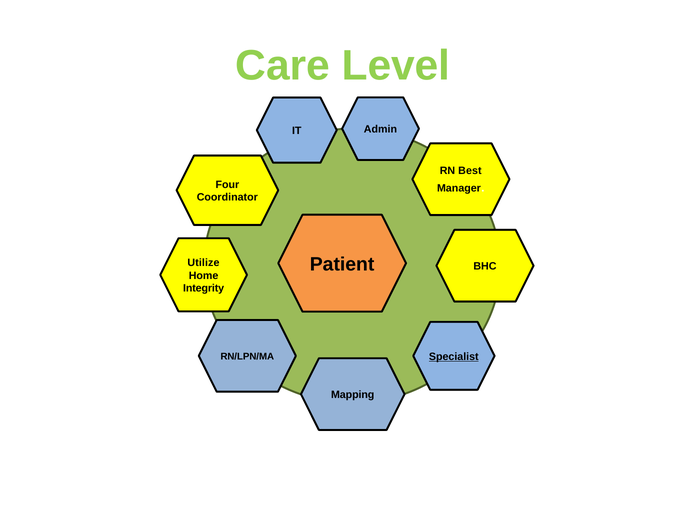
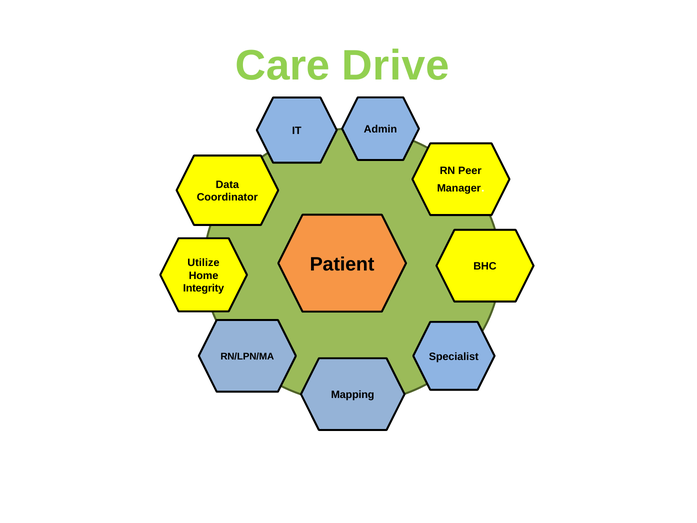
Level: Level -> Drive (396, 66)
Best: Best -> Peer (470, 171)
Four: Four -> Data (227, 184)
Specialist underline: present -> none (454, 356)
